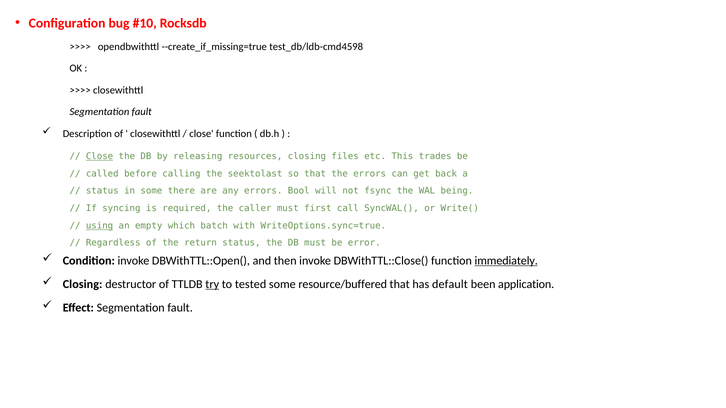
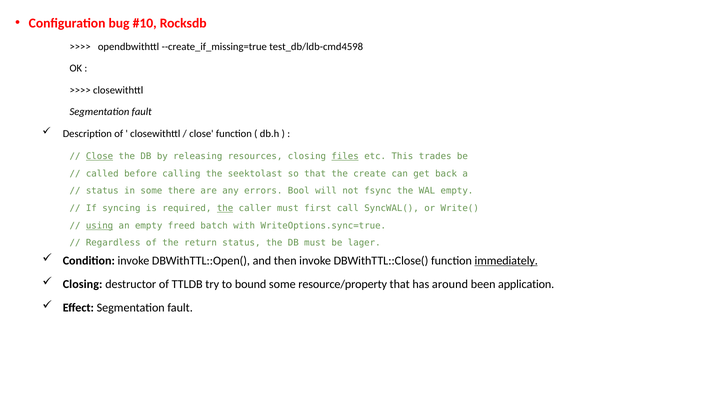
files underline: none -> present (345, 156)
the errors: errors -> create (370, 174)
WAL being: being -> empty (457, 191)
the underline: none -> present (225, 208)
which: which -> freed (181, 226)
error: error -> lager (364, 243)
try underline: present -> none (212, 284)
tested: tested -> bound (251, 284)
resource/buffered: resource/buffered -> resource/property (343, 284)
default: default -> around (450, 284)
